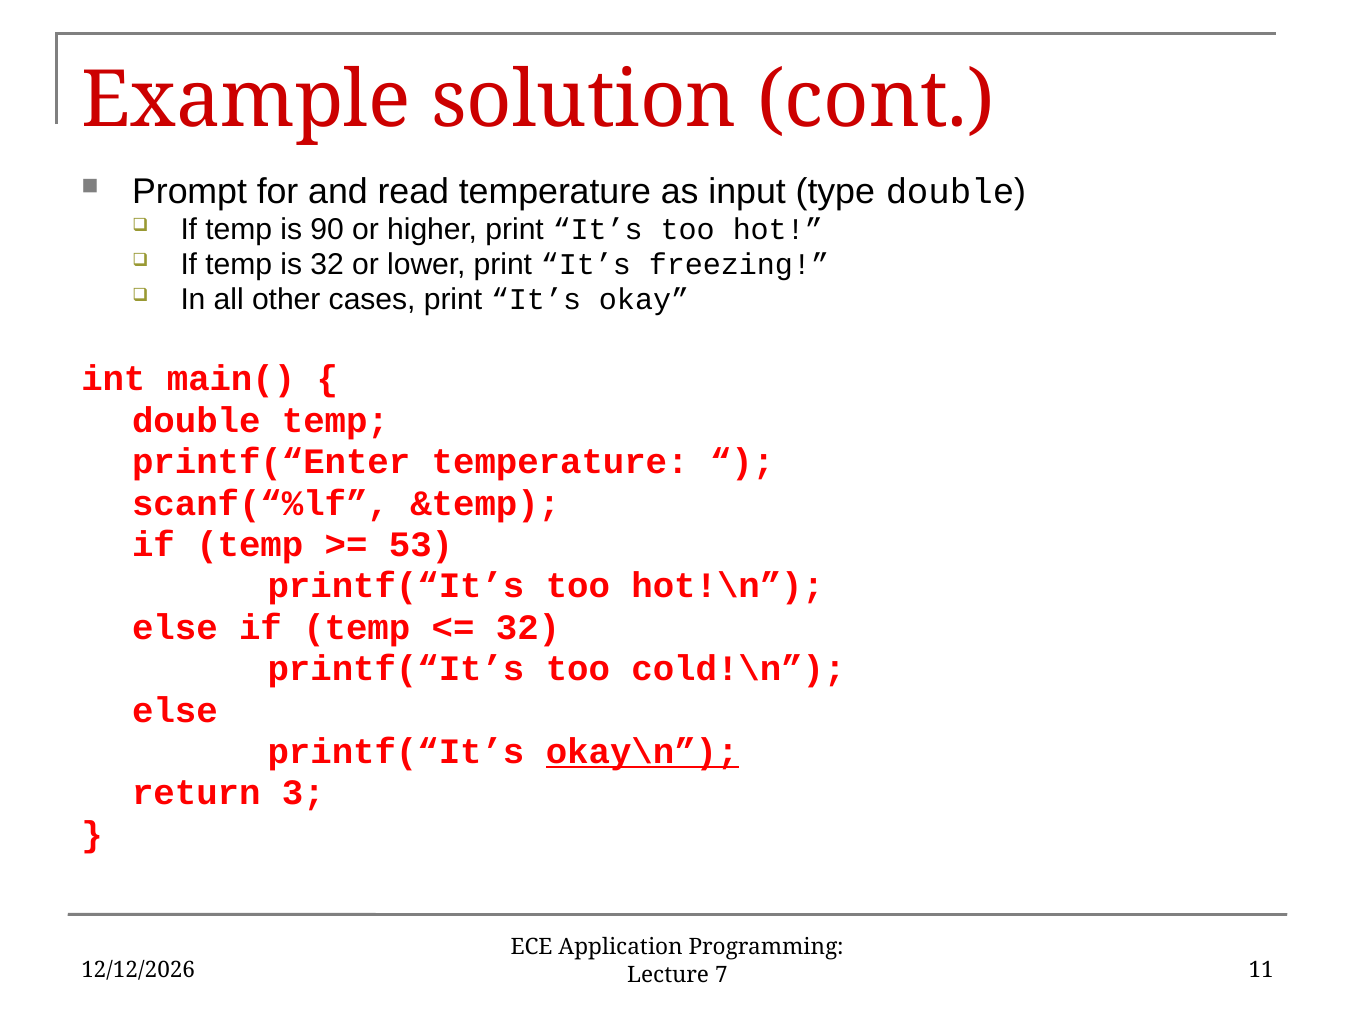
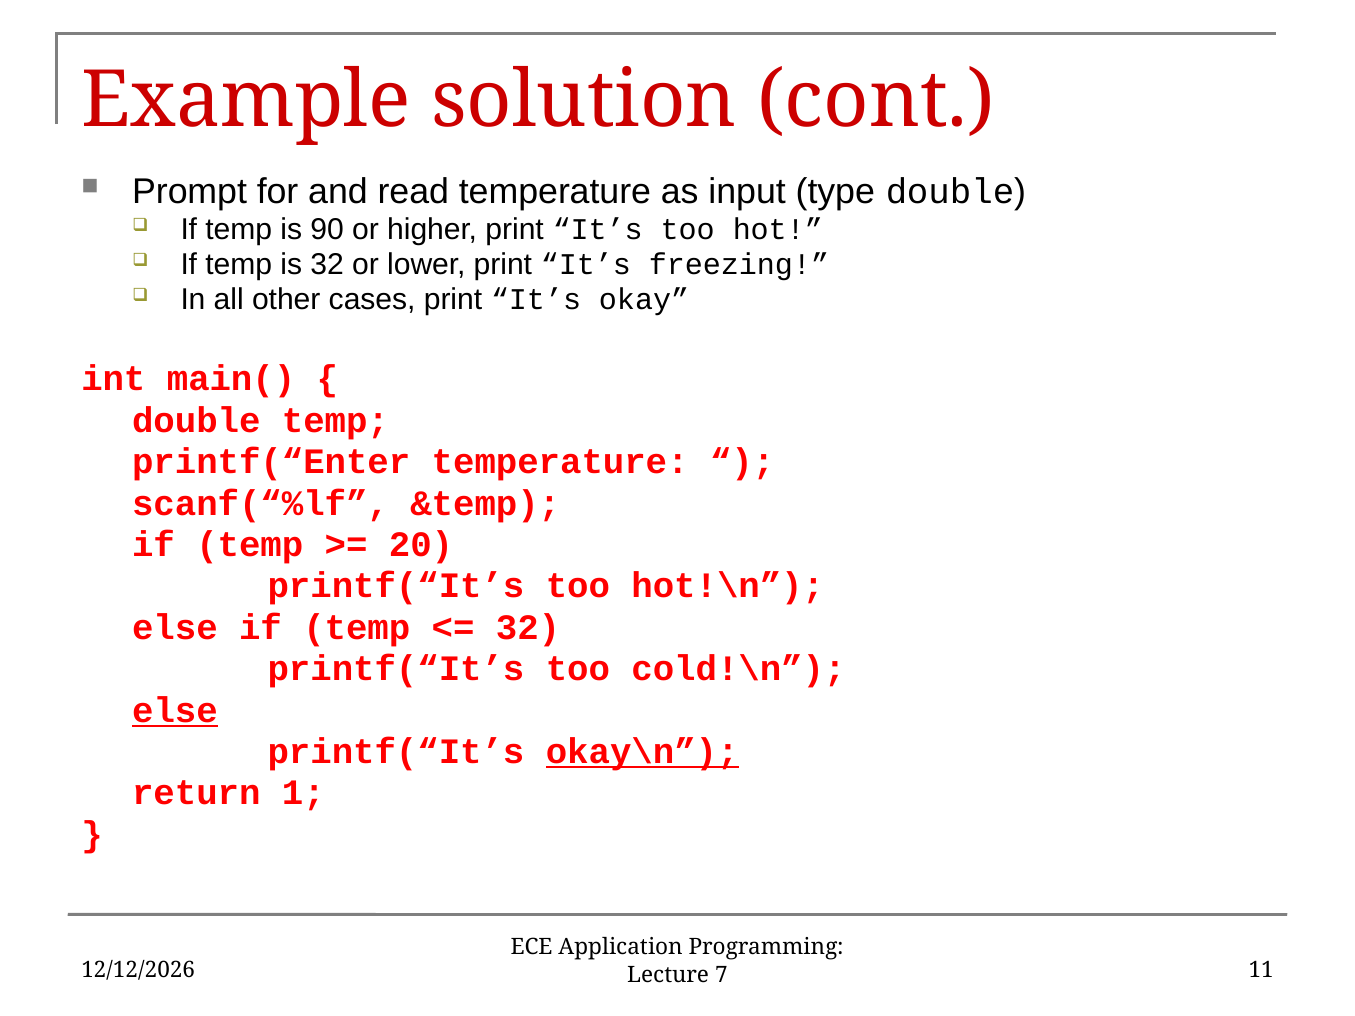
53: 53 -> 20 (421, 545)
else underline: none -> present (175, 710)
3: 3 -> 1 (303, 793)
